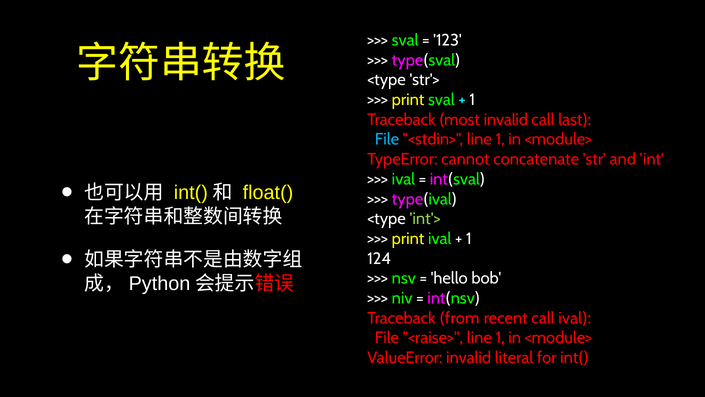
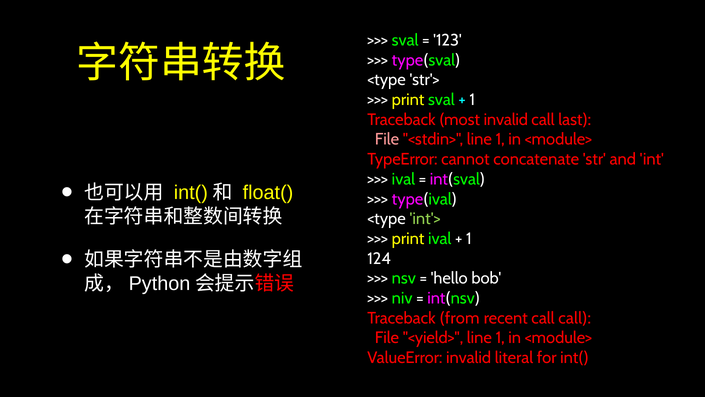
File colour: light blue -> pink (387, 139)
call ival: ival -> call (575, 318)
<raise>: <raise> -> <yield> (433, 338)
